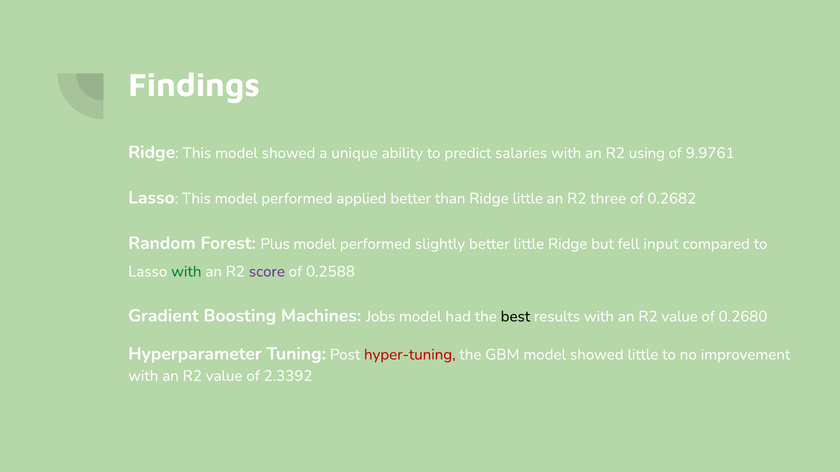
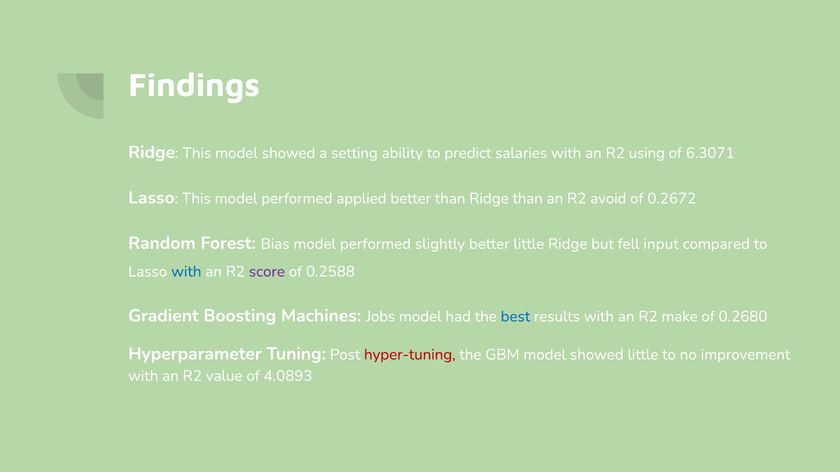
unique: unique -> setting (354, 153)
9.9761: 9.9761 -> 6.3071 (710, 153)
Ridge little: little -> than (528, 199)
three: three -> avoid (608, 199)
0.2682: 0.2682 -> 0.2672 (672, 199)
Plus: Plus -> Bias (275, 244)
with colour: green -> blue (186, 272)
best colour: black -> blue (515, 317)
value: value -> make (680, 317)
2.3392: 2.3392 -> 4.0893 (288, 376)
